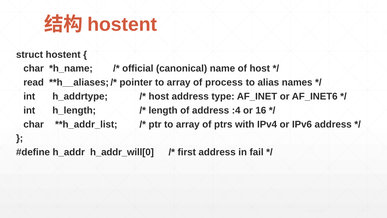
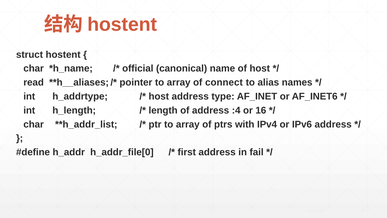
process: process -> connect (224, 82)
h_addr_will[0: h_addr_will[0 -> h_addr_file[0 (122, 152)
